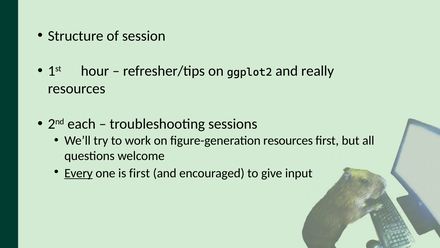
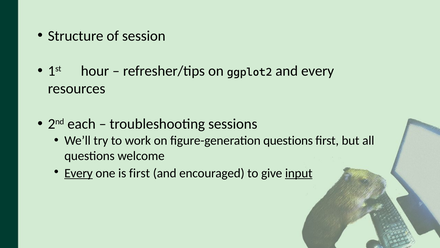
and really: really -> every (318, 71)
figure-generation resources: resources -> questions (288, 140)
input underline: none -> present (299, 173)
